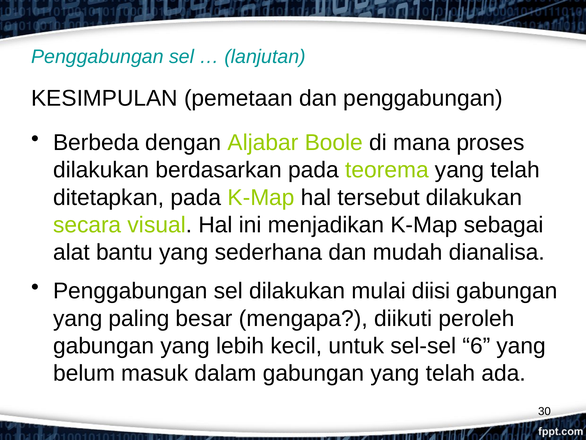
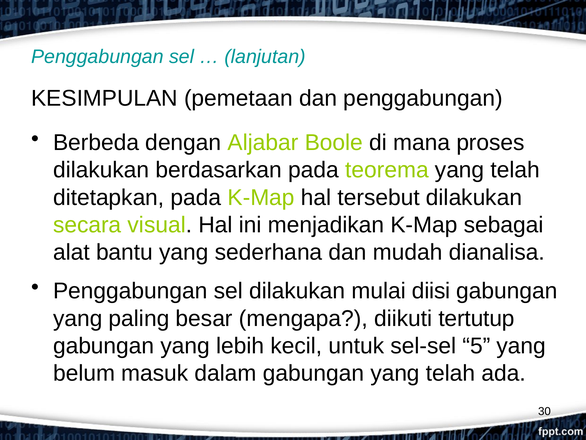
peroleh: peroleh -> tertutup (477, 318)
6: 6 -> 5 (476, 346)
